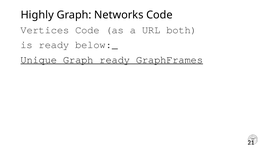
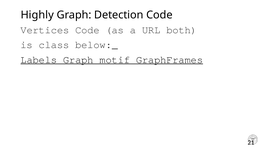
Networks: Networks -> Detection (119, 15)
is ready: ready -> class (54, 45)
Unique: Unique -> Labels (39, 60)
Graph ready: ready -> motif (115, 60)
